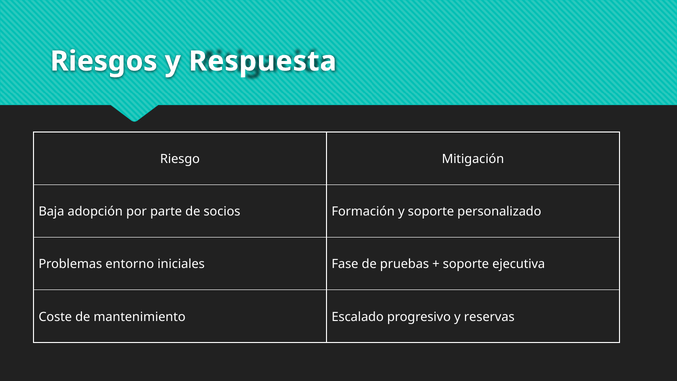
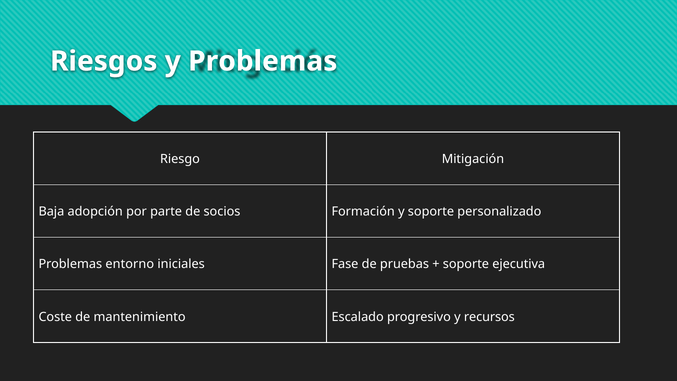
y Respuesta: Respuesta -> Problemas (263, 61)
reservas: reservas -> recursos (489, 317)
